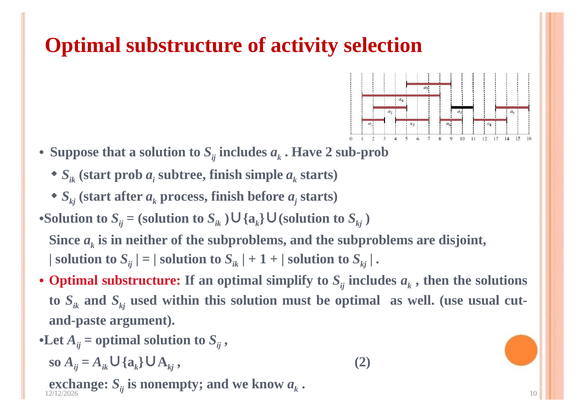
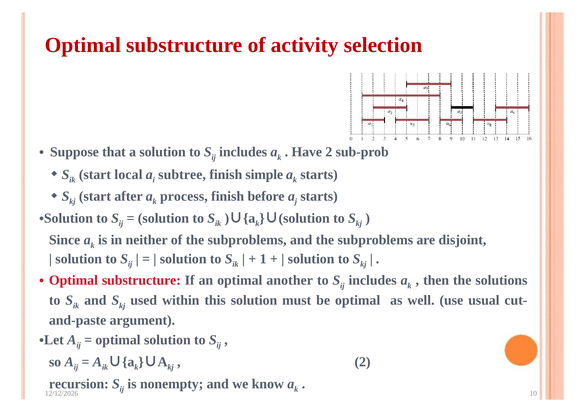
prob: prob -> local (128, 174)
simplify: simplify -> another (290, 280)
exchange: exchange -> recursion (79, 383)
